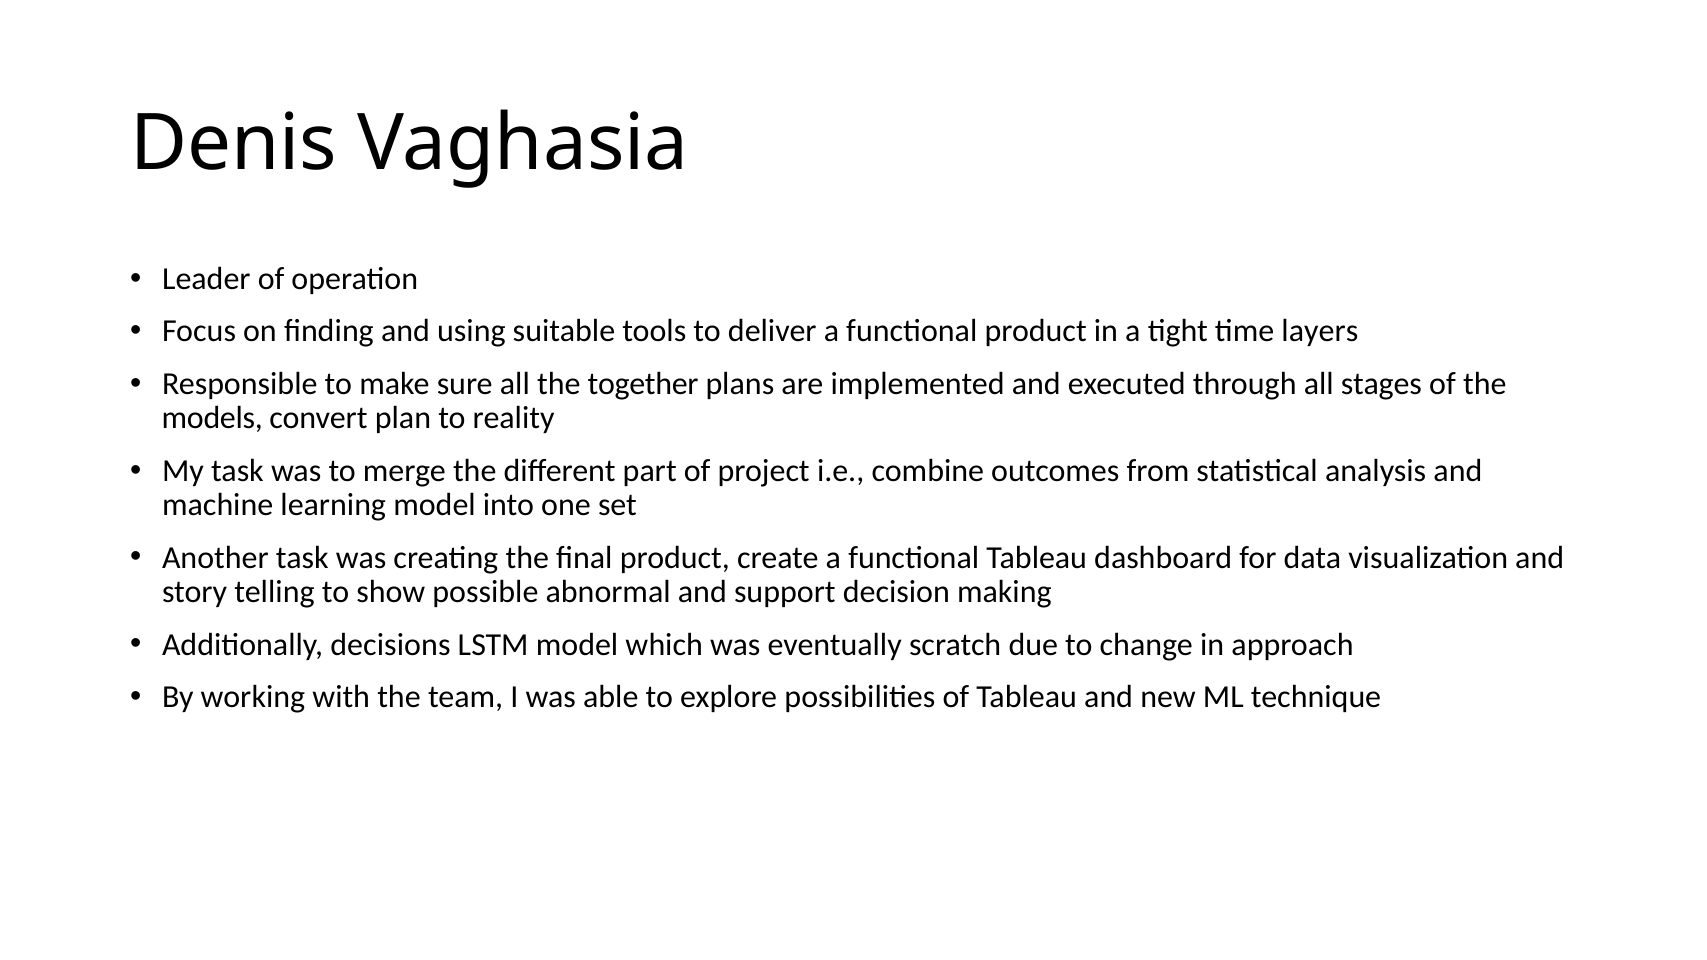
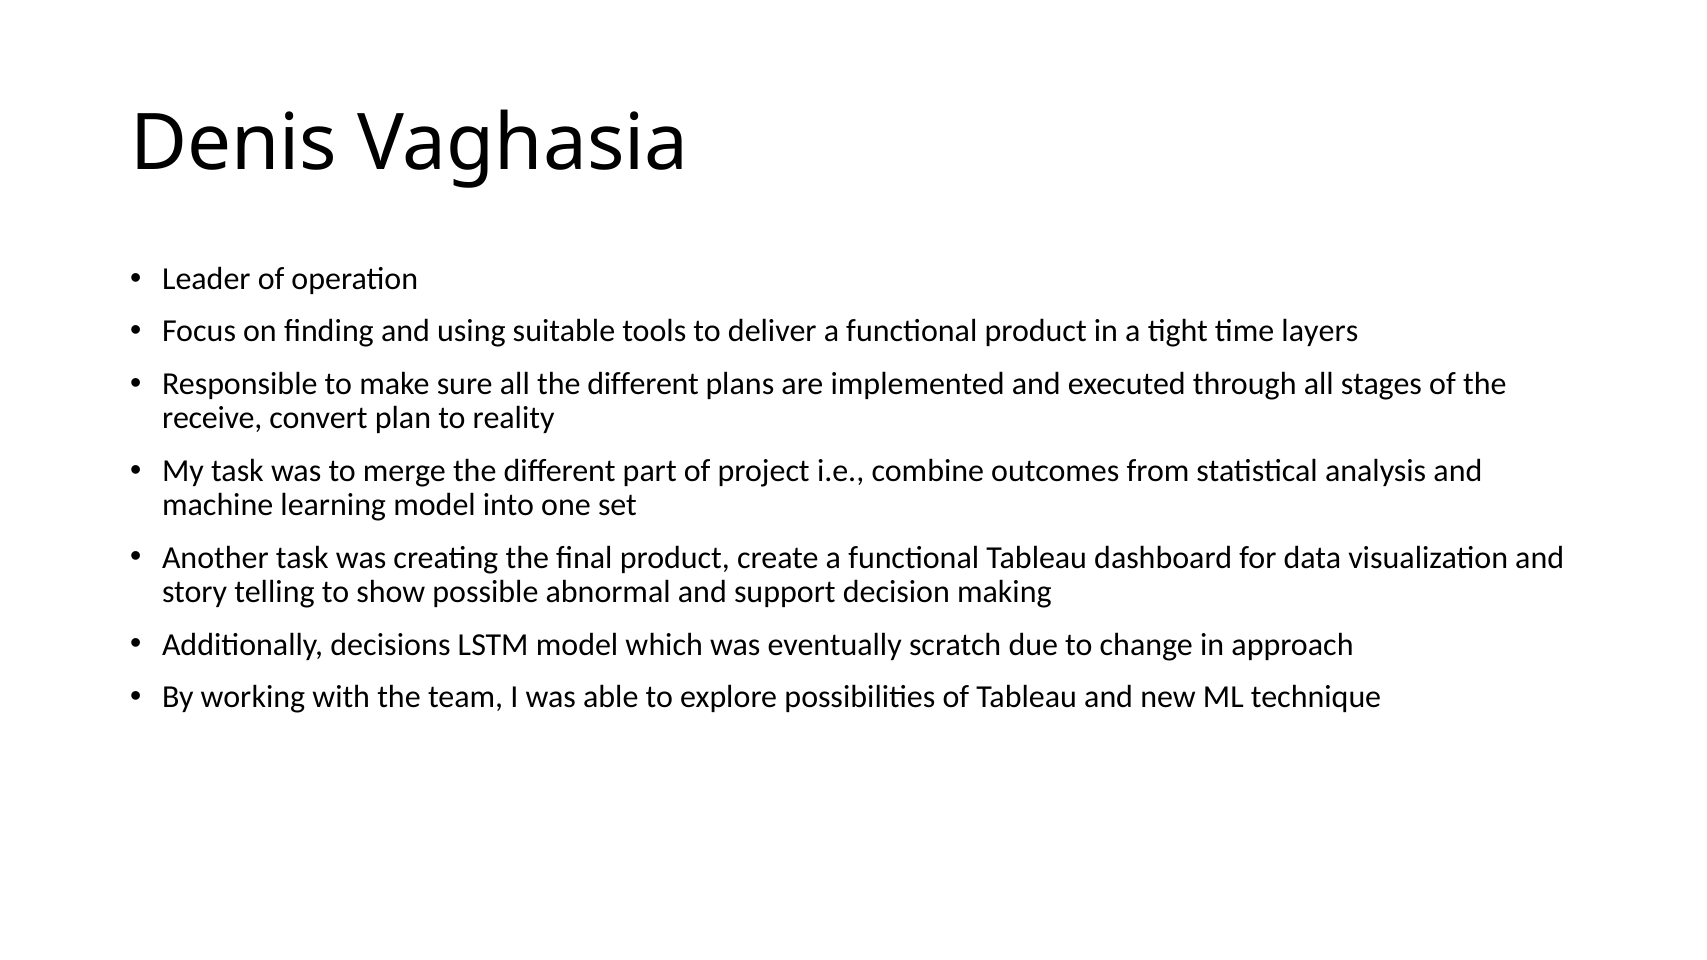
all the together: together -> different (643, 384)
models: models -> receive (212, 418)
